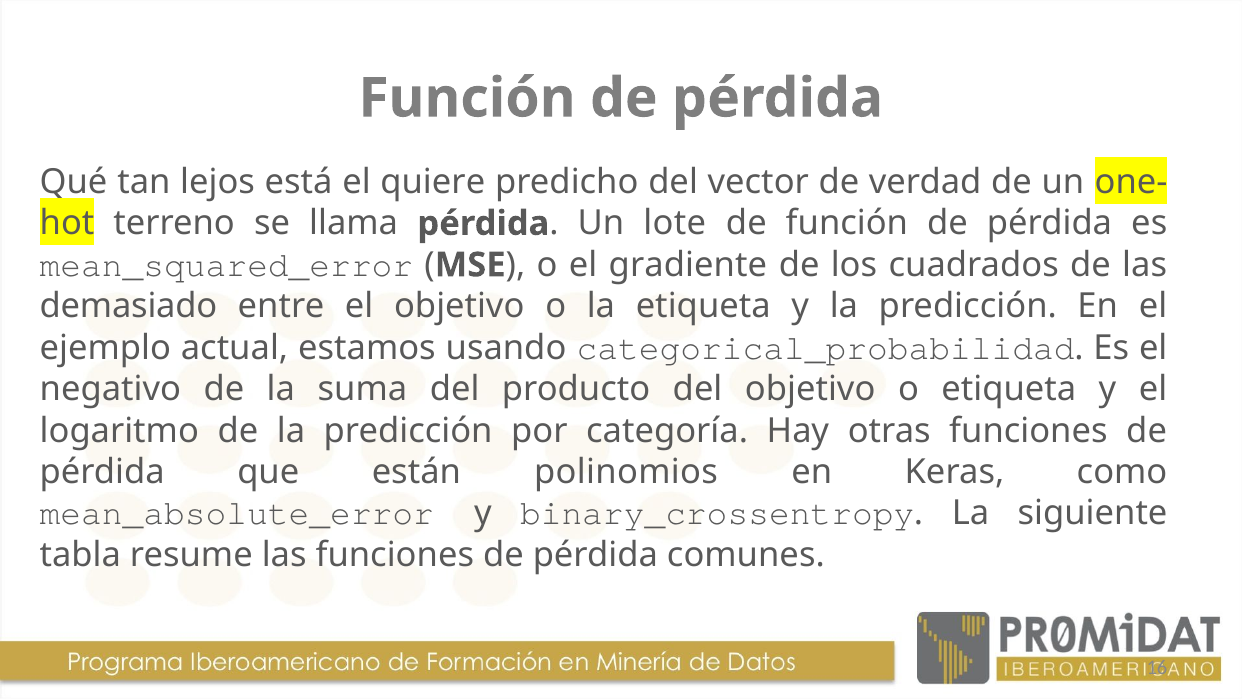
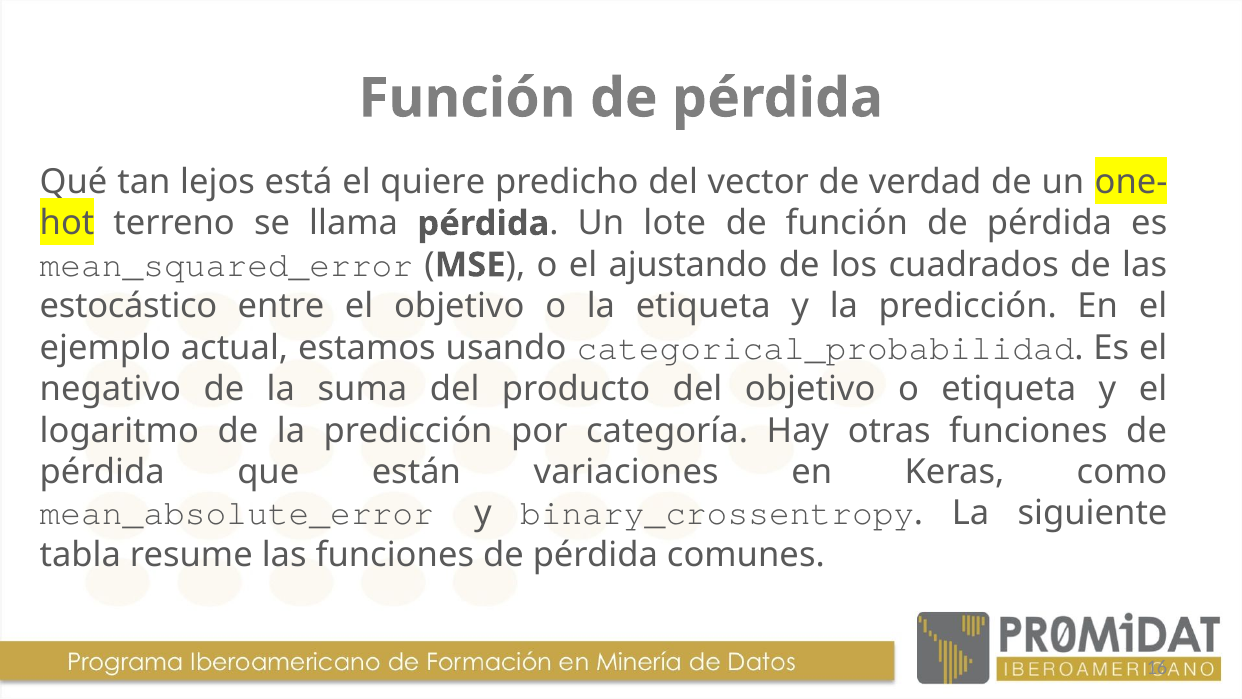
gradiente: gradiente -> ajustando (688, 265)
demasiado: demasiado -> estocástico (129, 306)
polinomios: polinomios -> variaciones (626, 472)
